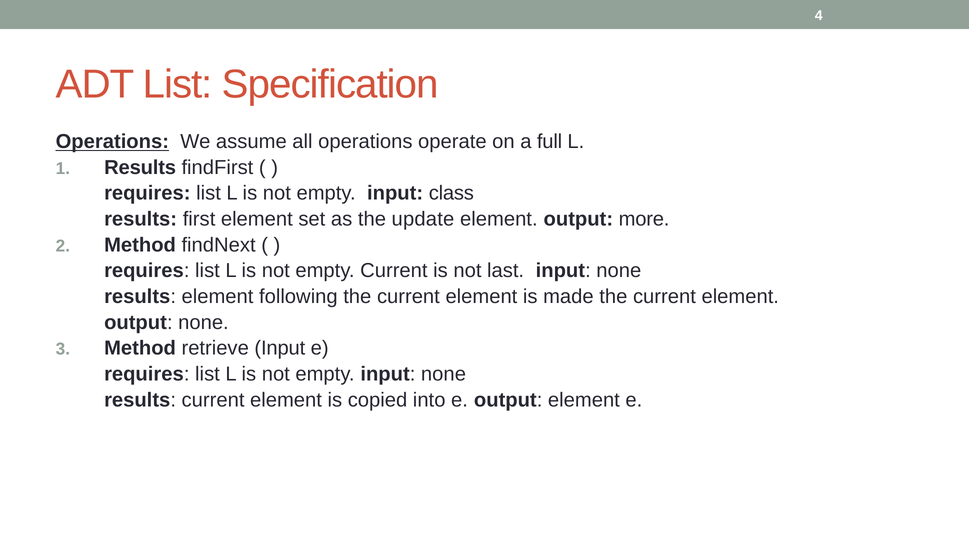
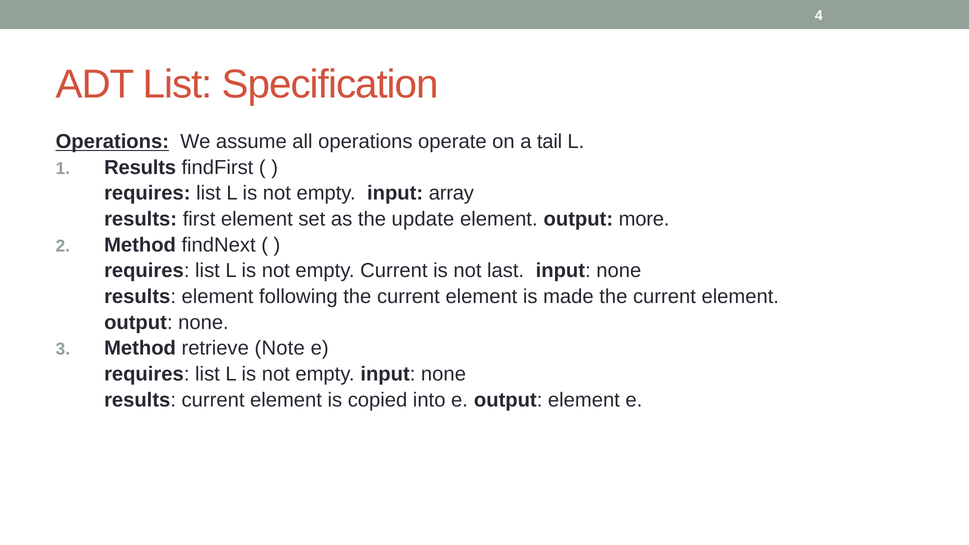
full: full -> tail (550, 142)
class: class -> array (451, 193)
retrieve Input: Input -> Note (280, 348)
